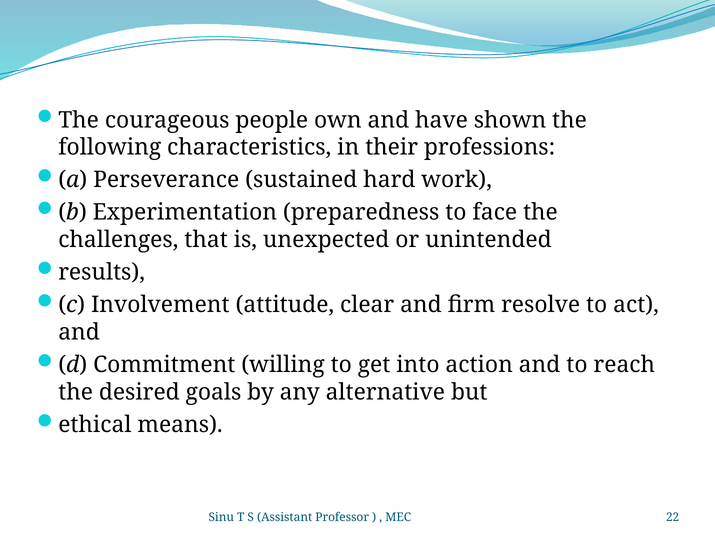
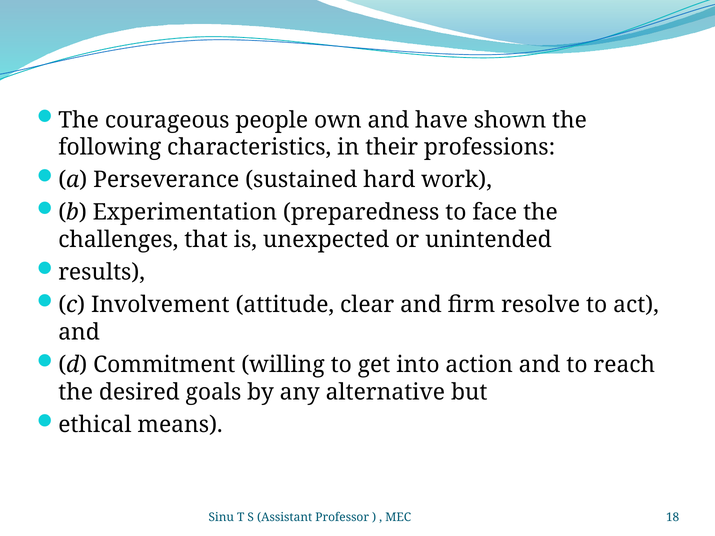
22: 22 -> 18 (673, 517)
